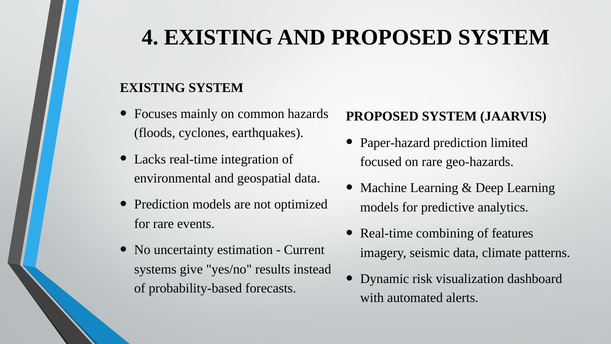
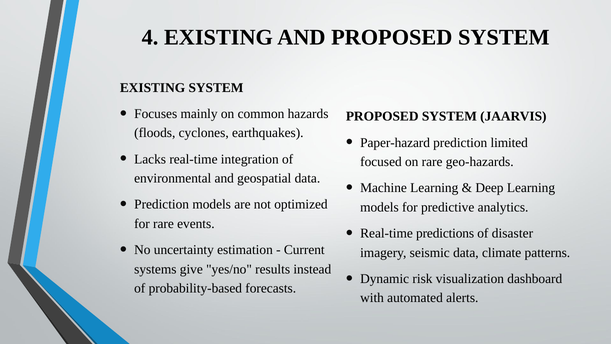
combining: combining -> predictions (445, 233)
features: features -> disaster (512, 233)
